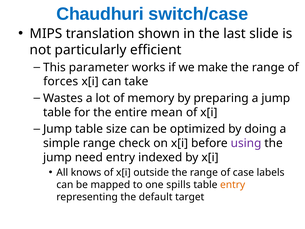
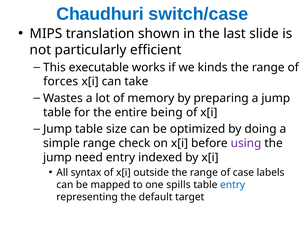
parameter: parameter -> executable (99, 67)
make: make -> kinds (213, 67)
mean: mean -> being (167, 112)
knows: knows -> syntax (86, 172)
entry colour: orange -> blue (233, 185)
